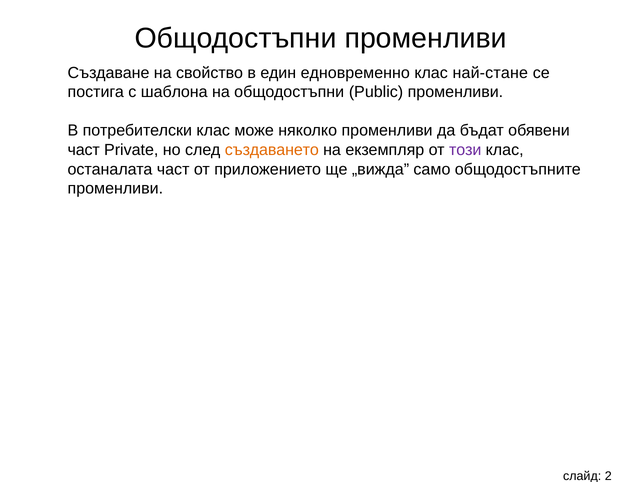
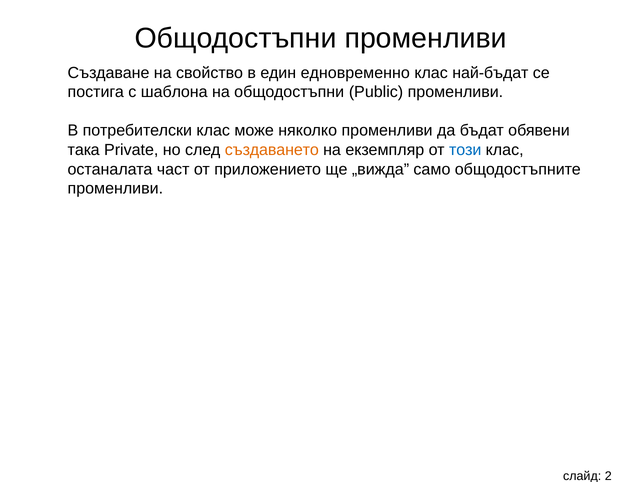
най-стане: най-стане -> най-бъдат (490, 73)
част: част -> така (84, 150)
този colour: purple -> blue (465, 150)
